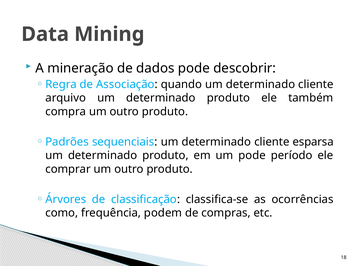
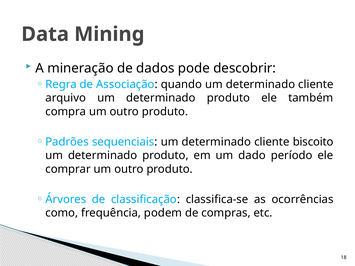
esparsa: esparsa -> biscoito (313, 142)
um pode: pode -> dado (252, 156)
